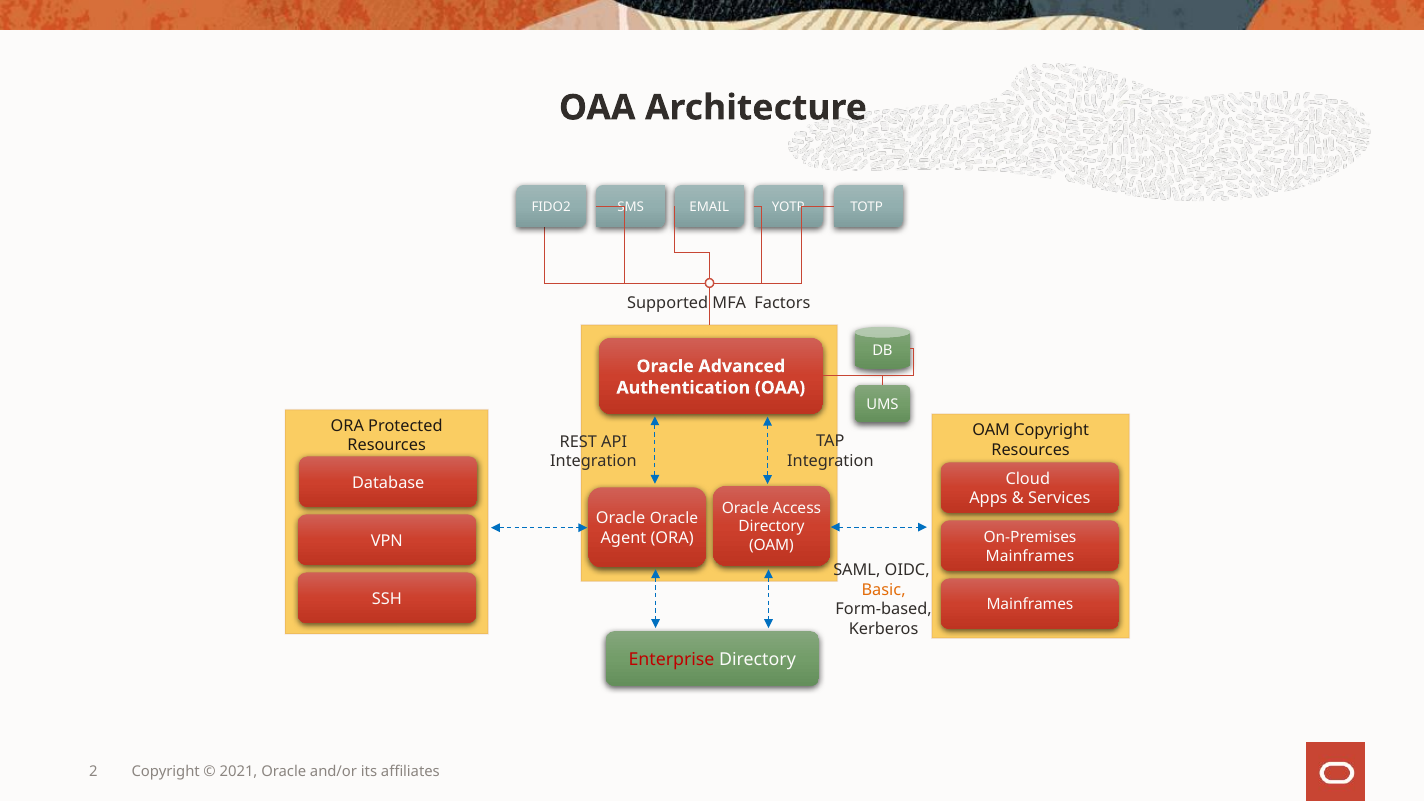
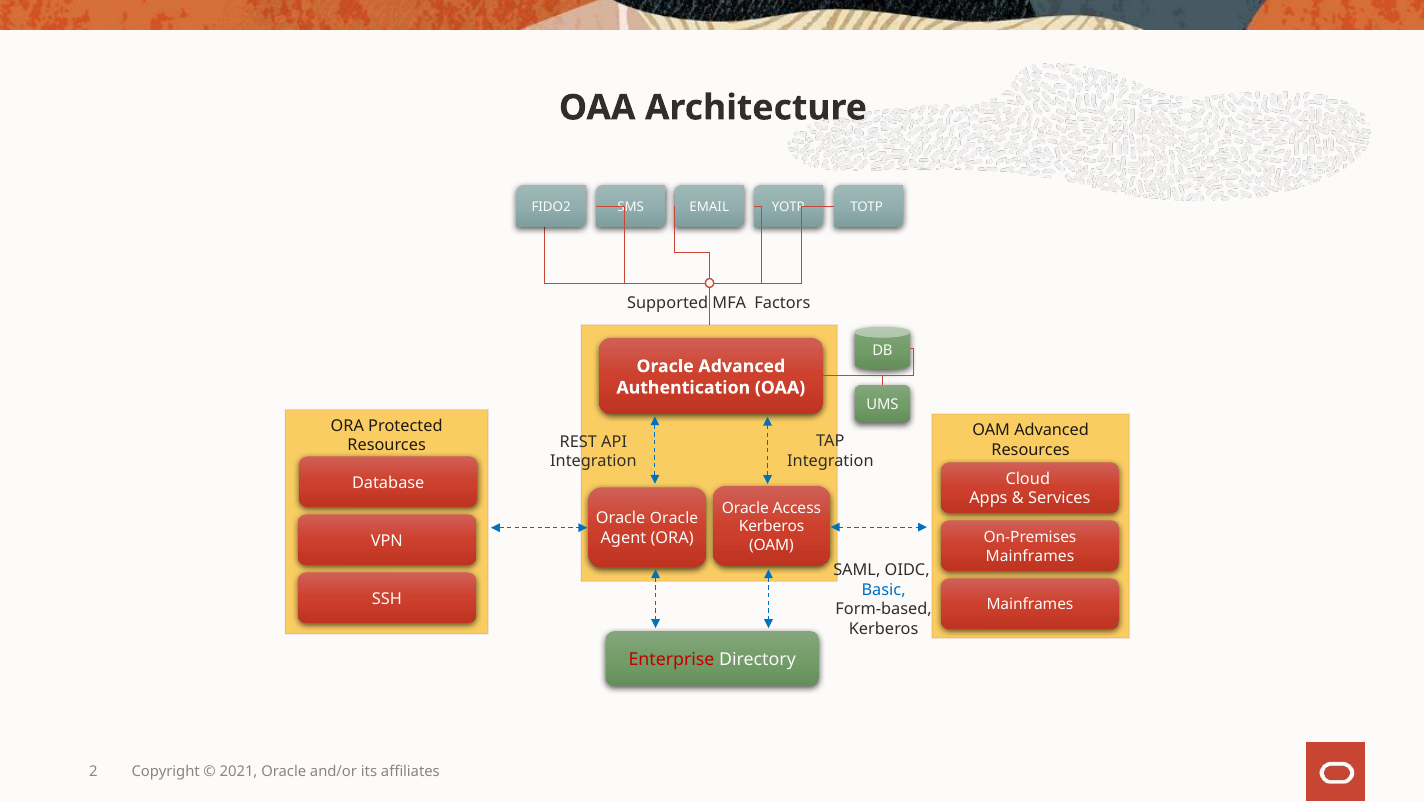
OAM Copyright: Copyright -> Advanced (1052, 430)
Directory: Directory -> Kerberos (772, 527)
Basic colour: orange -> blue (884, 590)
